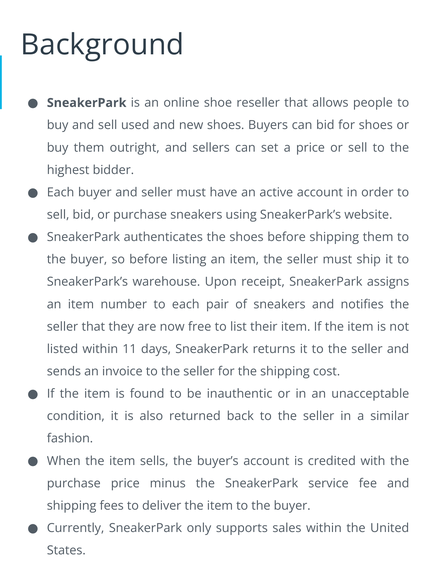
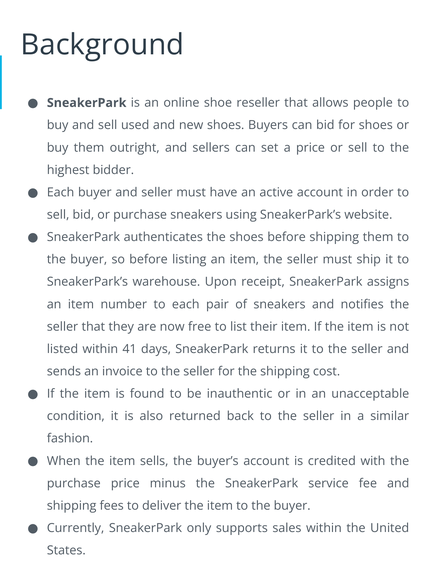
11: 11 -> 41 (130, 349)
